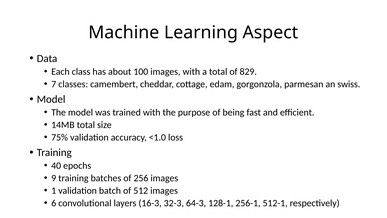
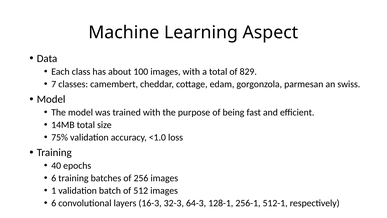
9: 9 -> 6 (54, 178)
